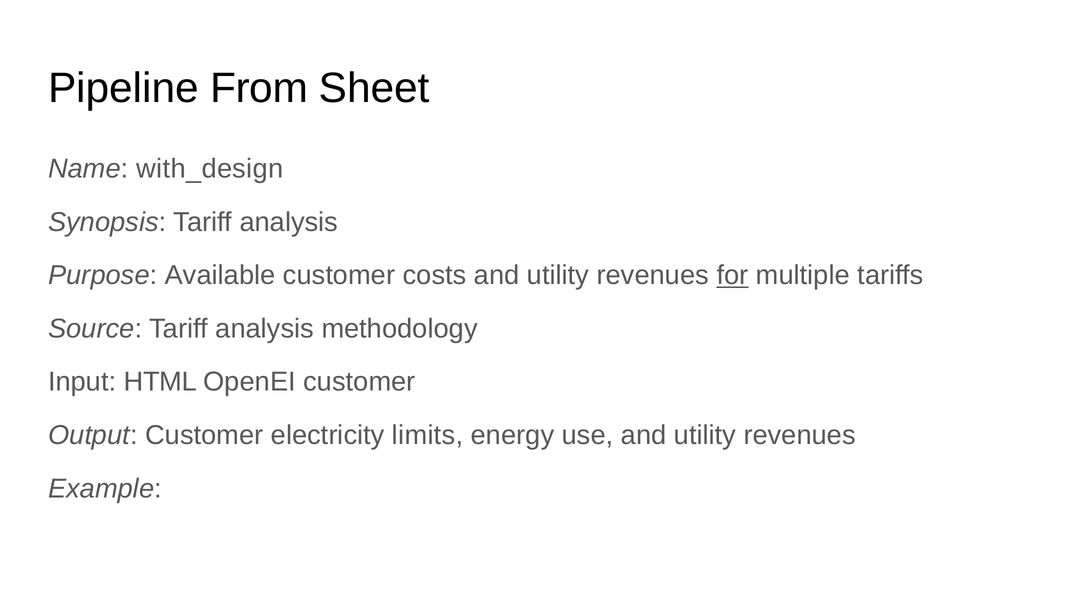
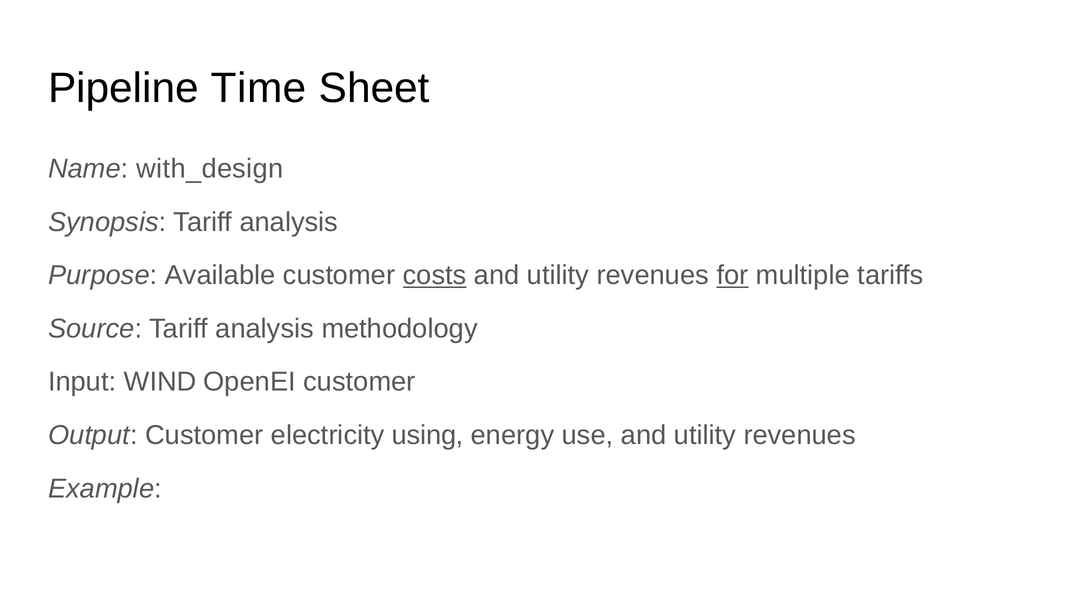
From: From -> Time (259, 88)
costs underline: none -> present (435, 275)
HTML: HTML -> WIND (160, 382)
limits: limits -> using (428, 435)
